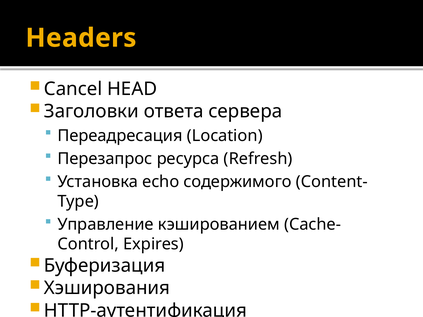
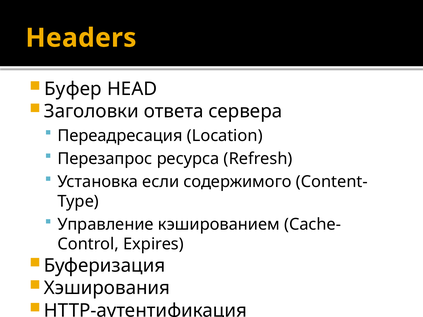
Cancel: Cancel -> Буфер (73, 89)
echo: echo -> если (161, 182)
